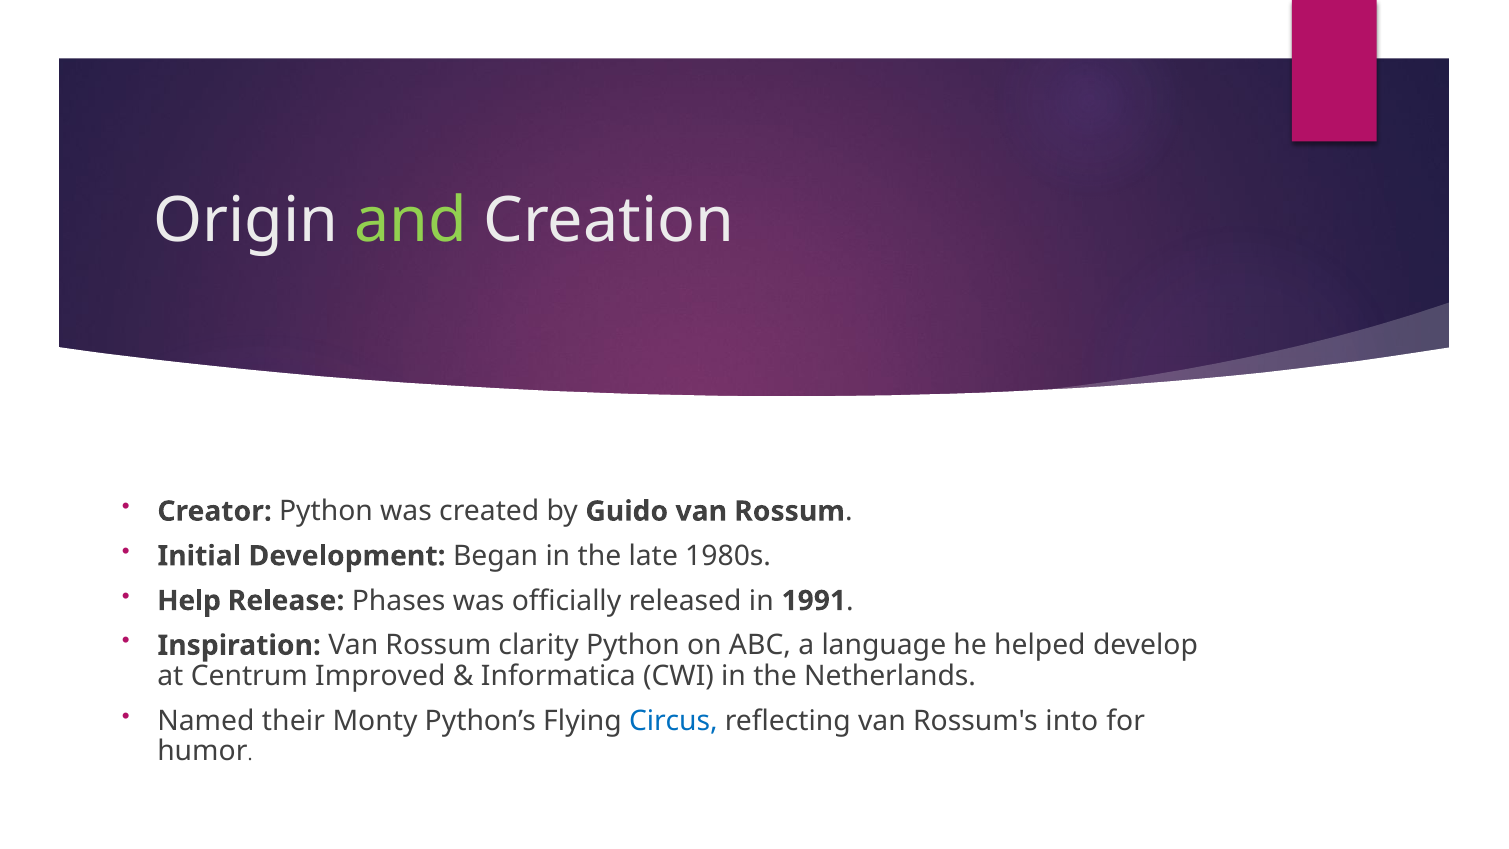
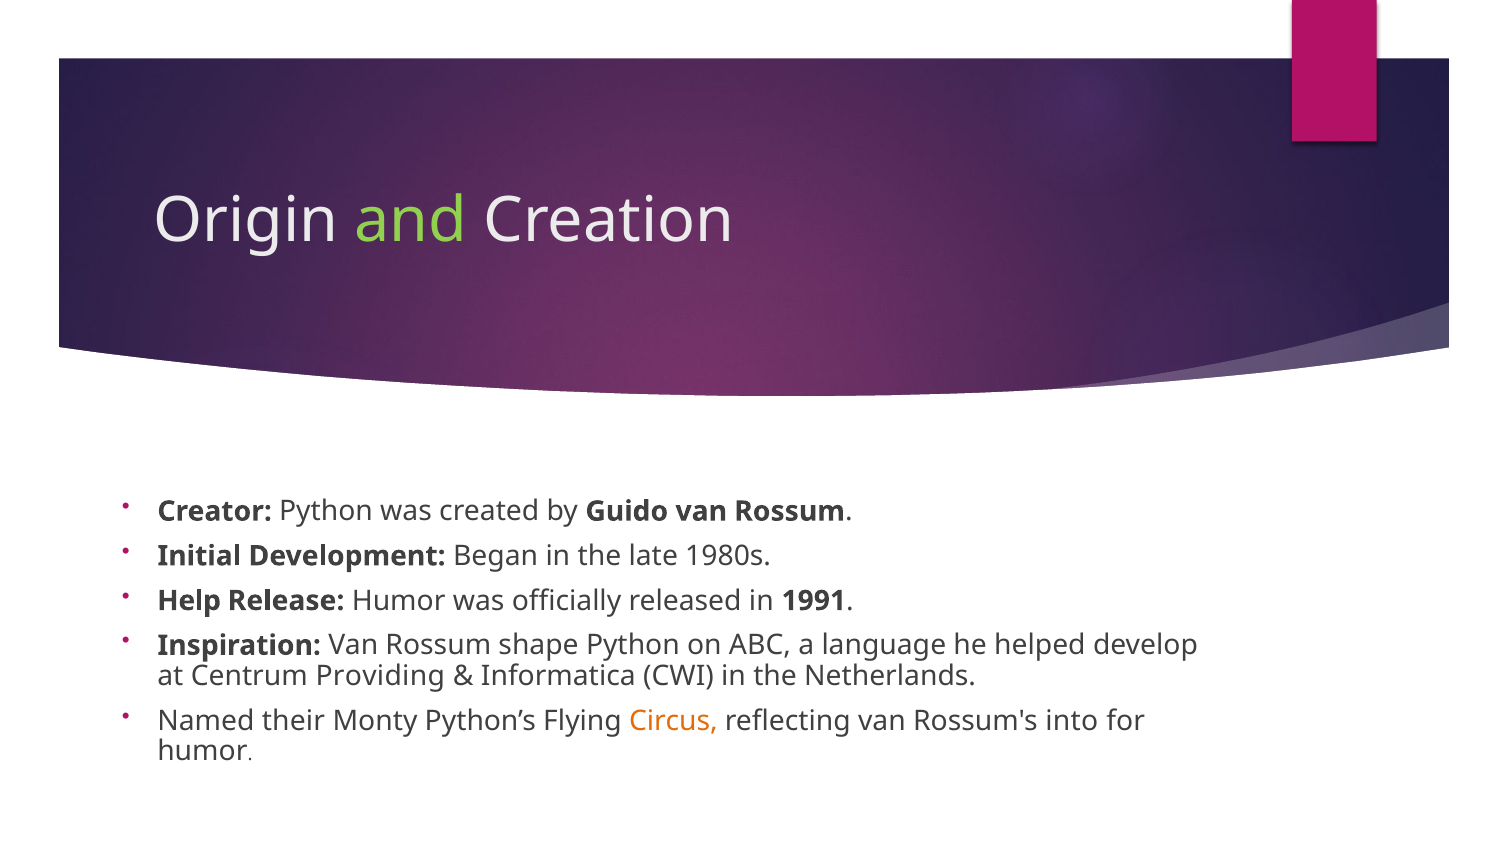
Release Phases: Phases -> Humor (399, 601)
clarity: clarity -> shape (539, 645)
Improved: Improved -> Providing (380, 676)
Circus colour: blue -> orange (673, 721)
